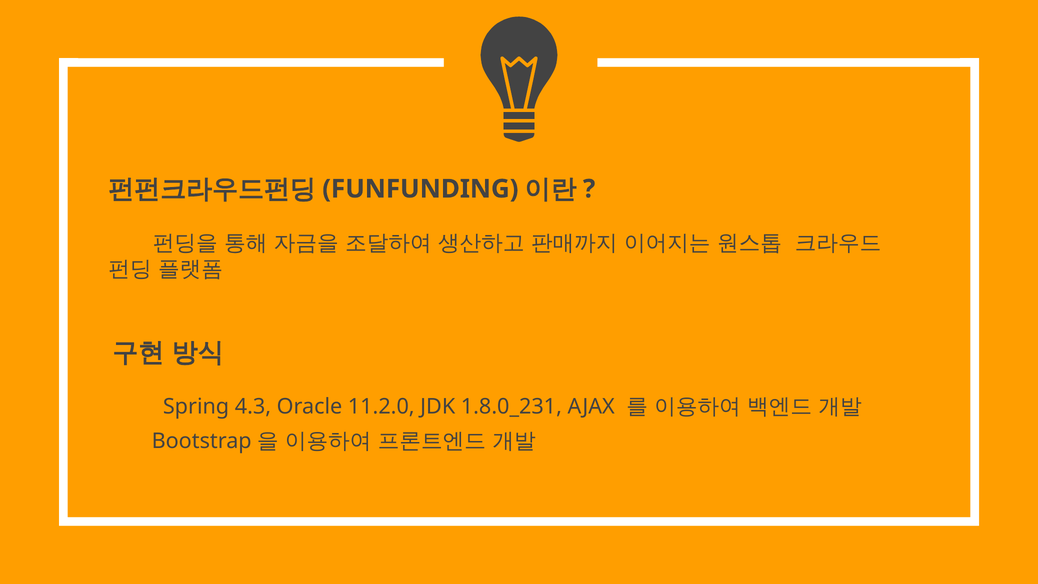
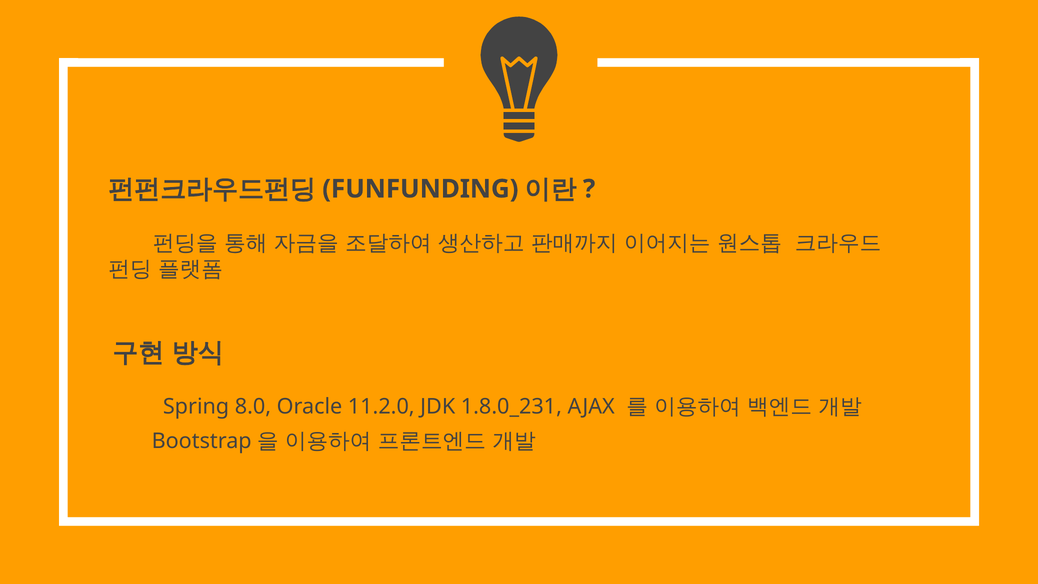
4.3: 4.3 -> 8.0 (253, 407)
